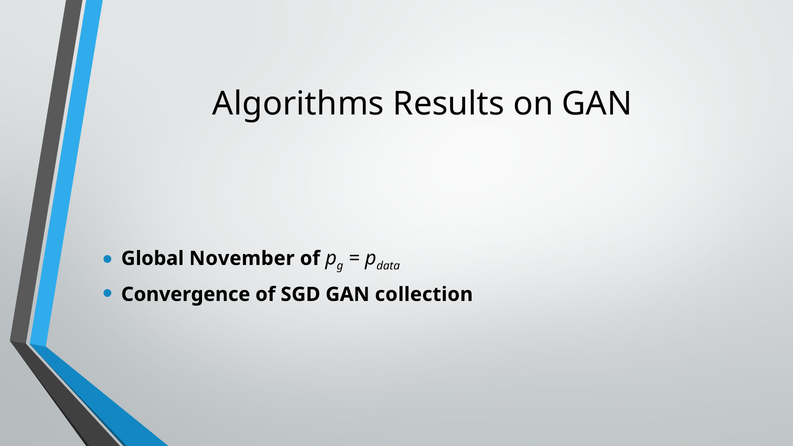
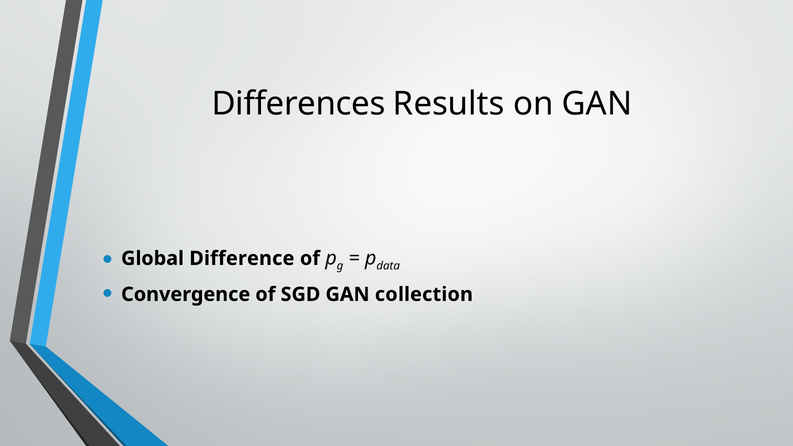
Algorithms: Algorithms -> Differences (299, 104)
November: November -> Difference (242, 258)
